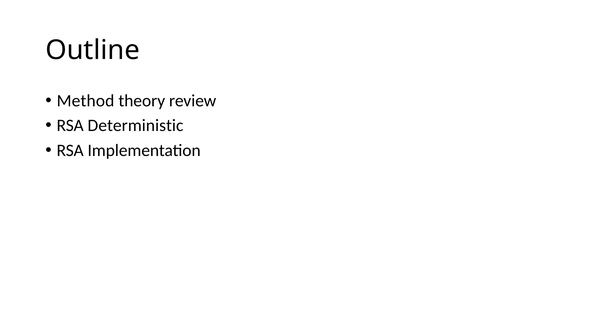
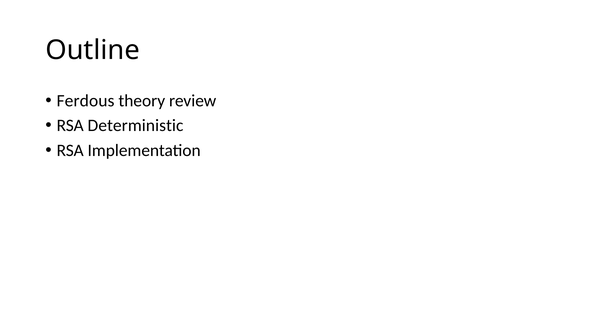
Method: Method -> Ferdous (86, 101)
